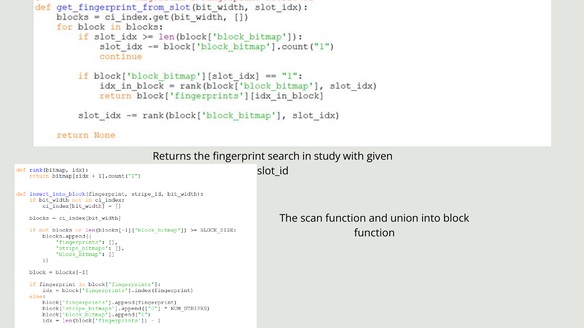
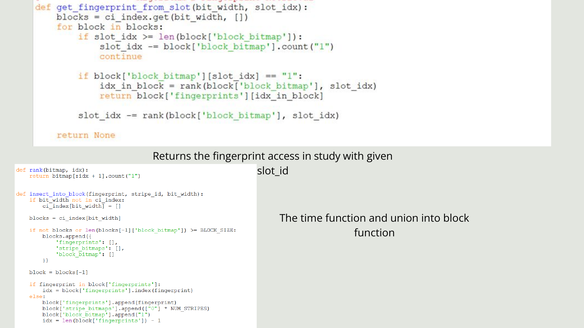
search: search -> access (284, 156)
scan: scan -> time (312, 219)
